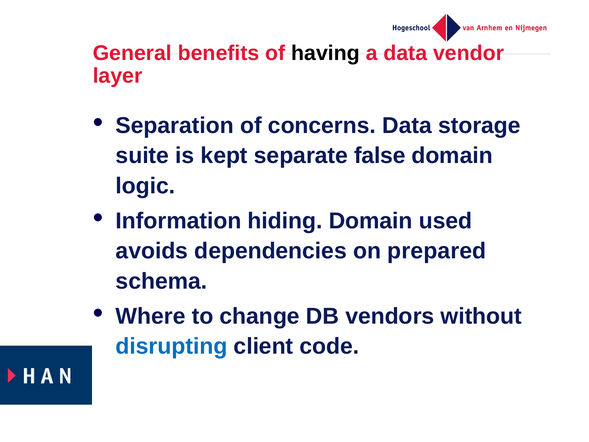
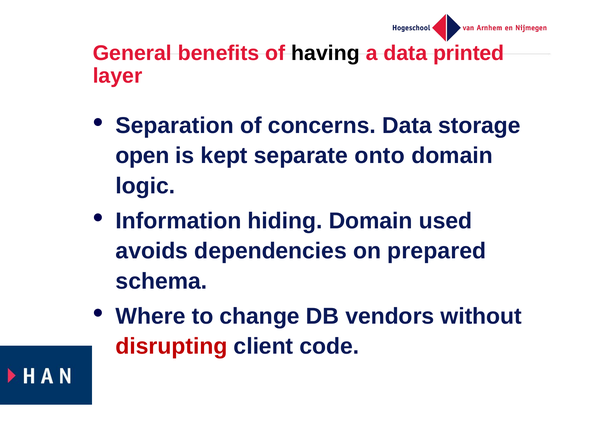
vendor: vendor -> printed (469, 53)
suite: suite -> open (142, 156)
false: false -> onto (380, 156)
disrupting colour: blue -> red (171, 346)
